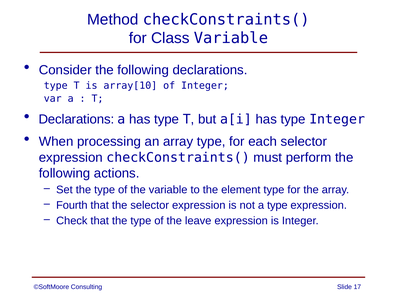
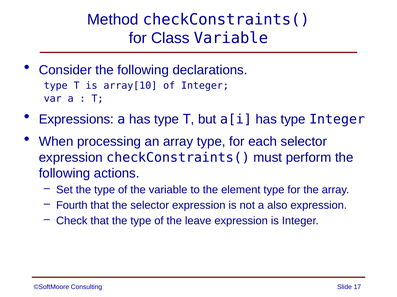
Declarations: Declarations -> Expressions (76, 119)
a type: type -> also (277, 206)
